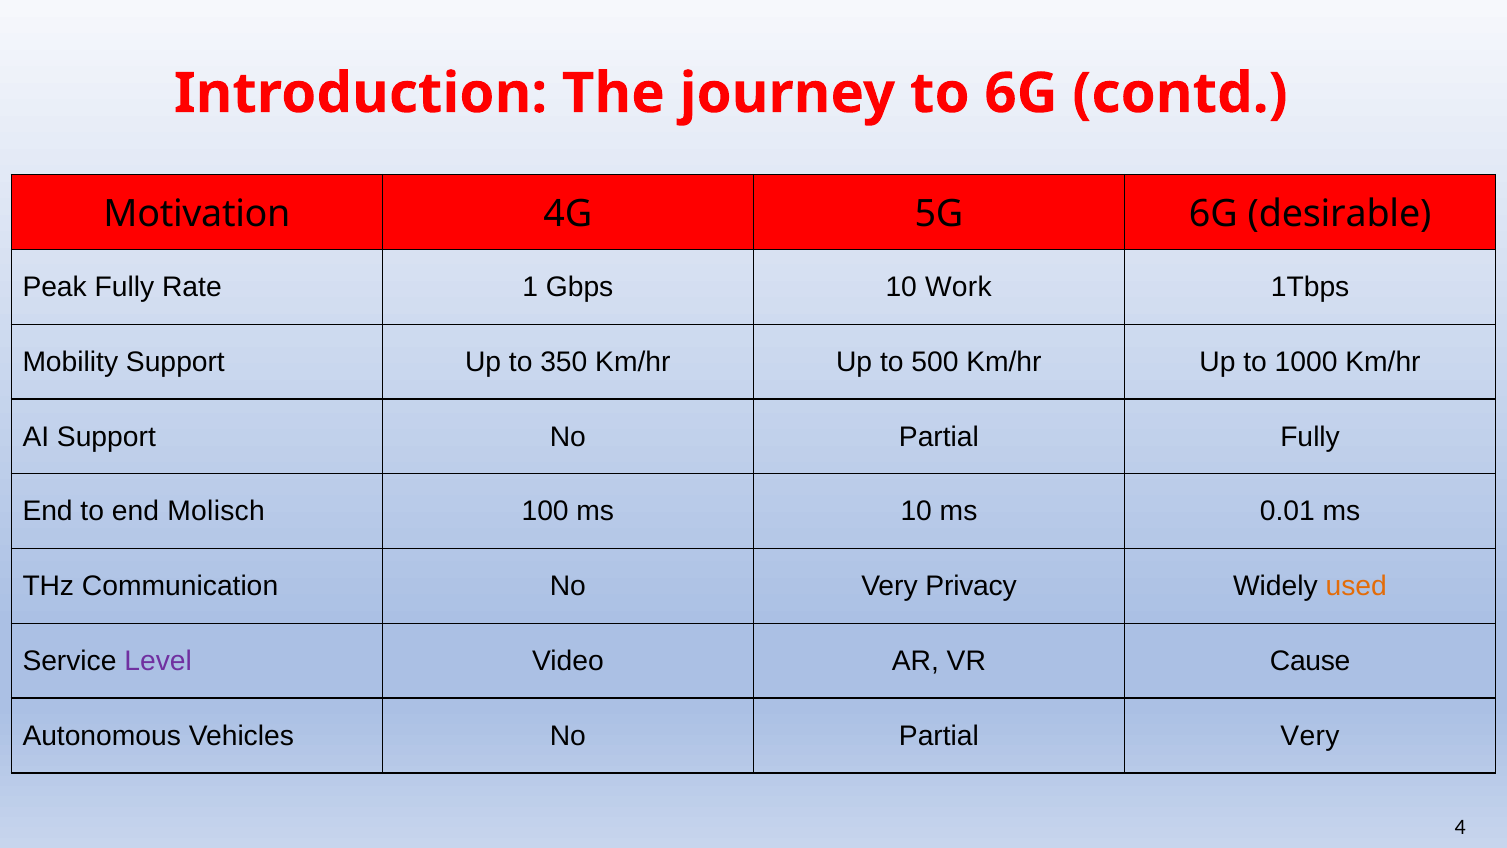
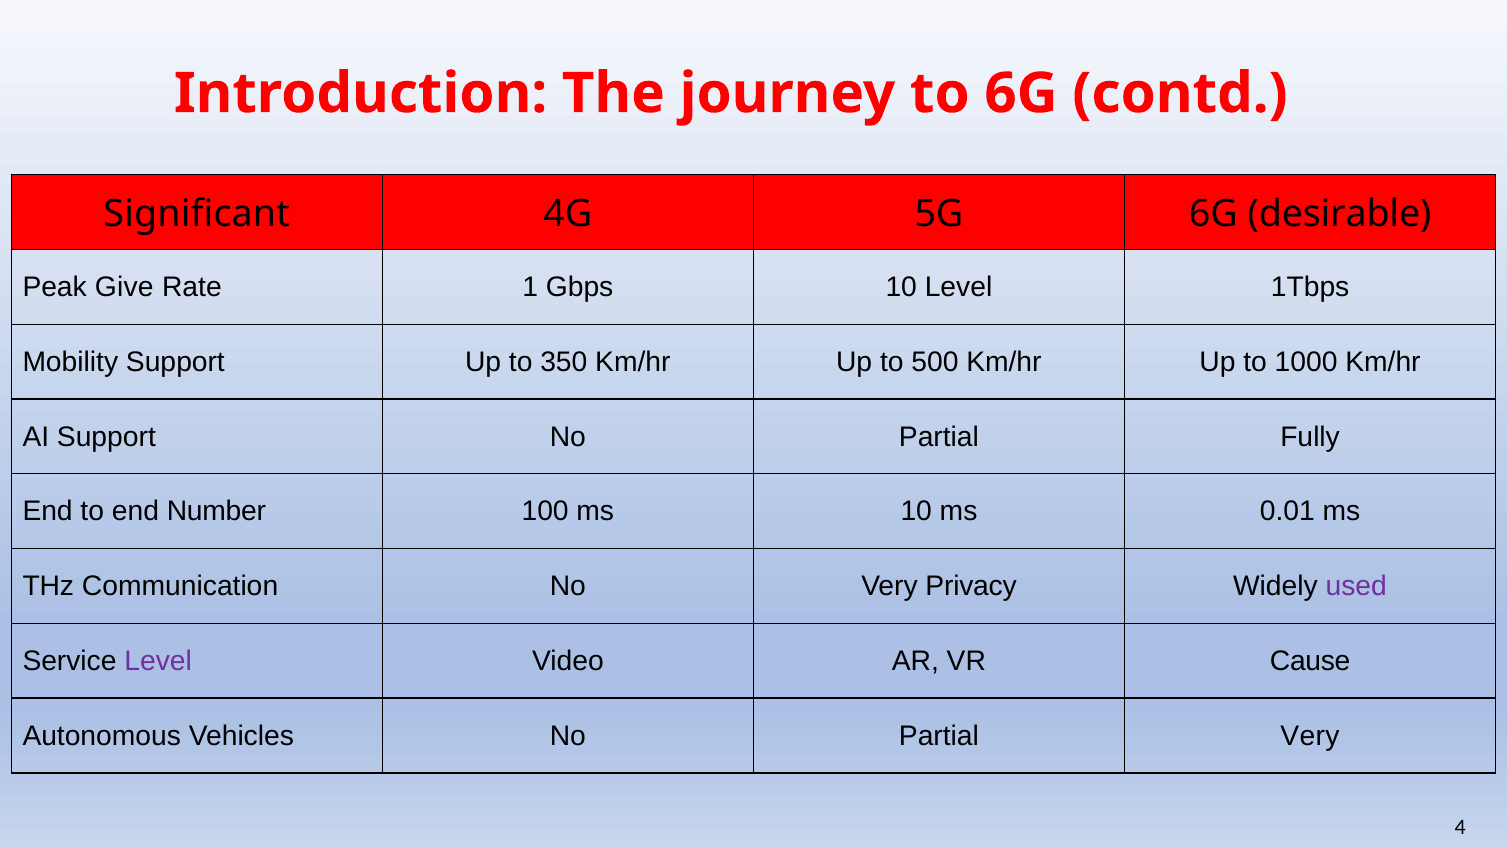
Motivation: Motivation -> Significant (197, 214)
Peak Fully: Fully -> Give (124, 287)
10 Work: Work -> Level (959, 287)
Molisch: Molisch -> Number (216, 511)
used colour: orange -> purple (1356, 586)
